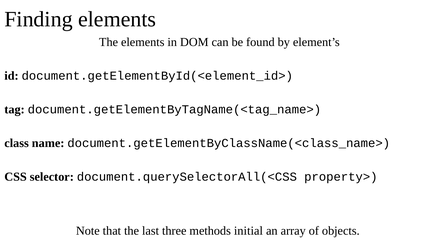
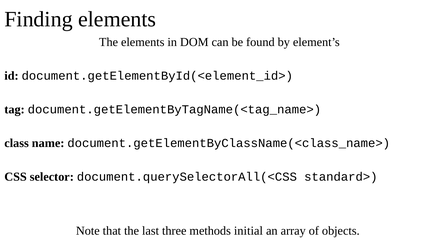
property>: property> -> standard> (341, 177)
